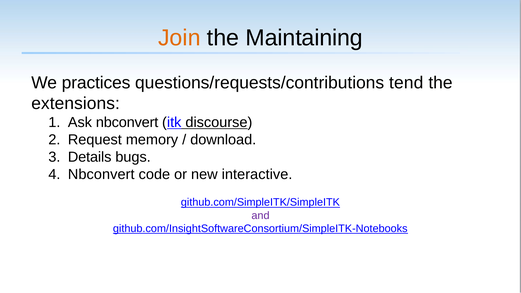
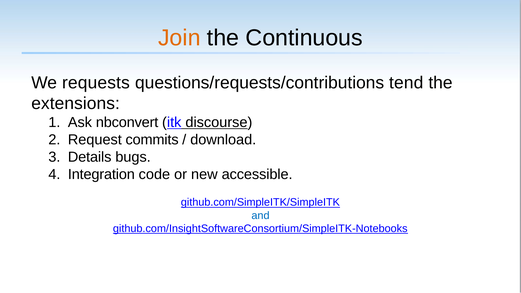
Maintaining: Maintaining -> Continuous (304, 38)
practices: practices -> requests (96, 83)
memory: memory -> commits (152, 140)
Nbconvert: Nbconvert -> Integration (101, 174)
interactive: interactive -> accessible (257, 174)
and colour: purple -> blue (260, 215)
